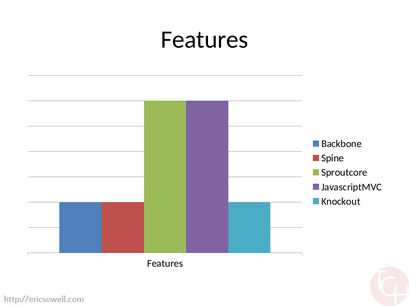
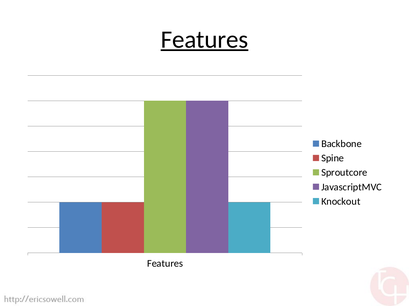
Features underline: none -> present (205, 40)
